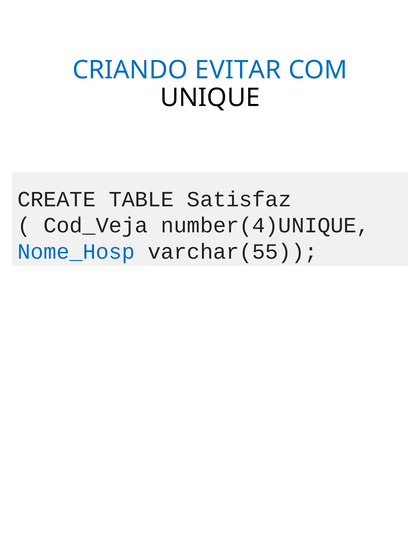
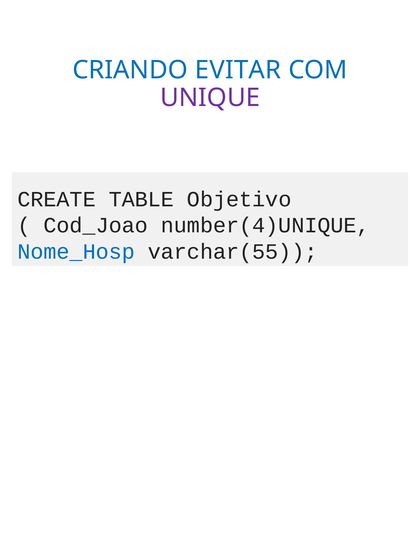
UNIQUE colour: black -> purple (210, 98)
Satisfaz: Satisfaz -> Objetivo (239, 199)
Cod_Veja: Cod_Veja -> Cod_Joao (96, 225)
